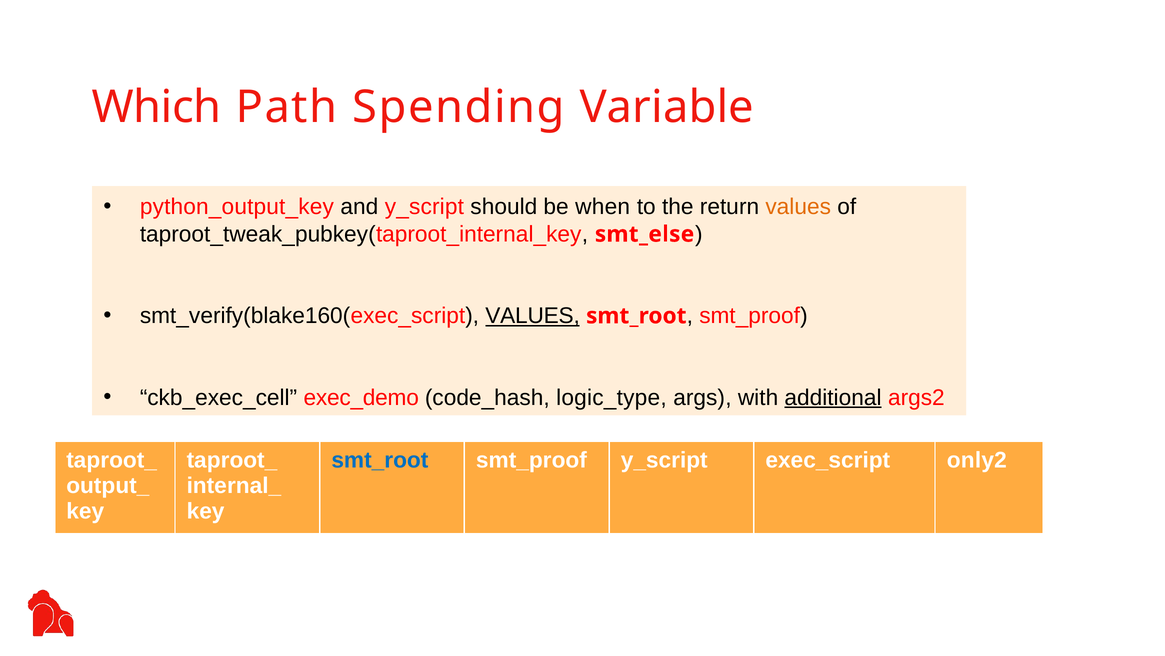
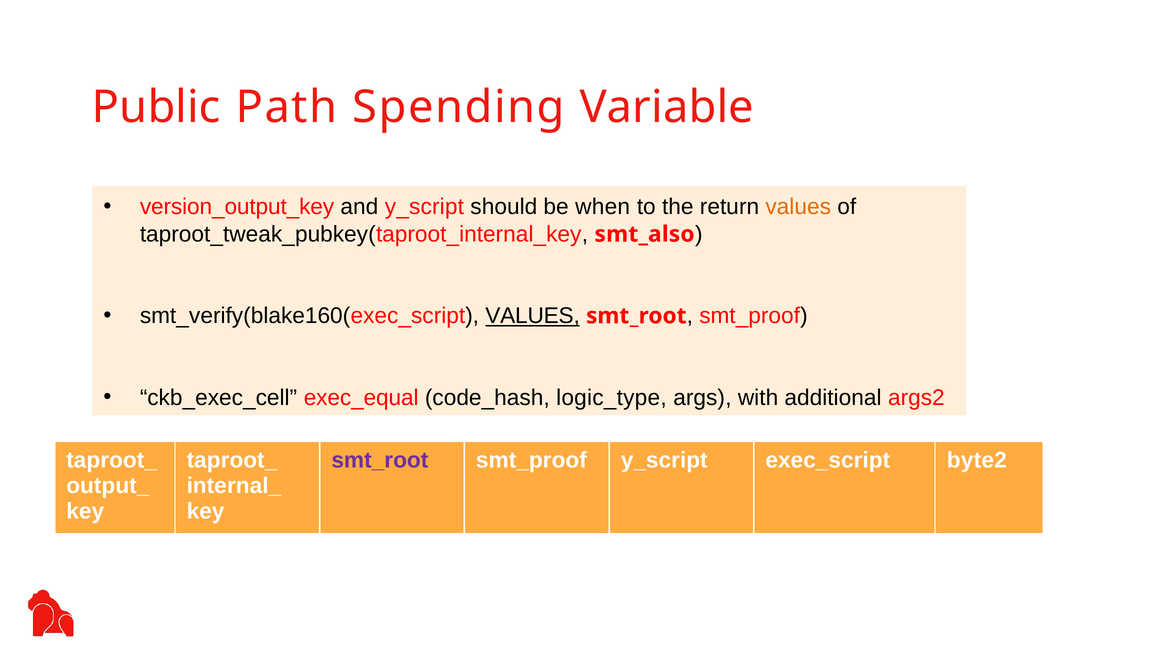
Which: Which -> Public (156, 107)
python_output_key: python_output_key -> version_output_key (237, 207)
smt_else: smt_else -> smt_also (645, 234)
exec_demo: exec_demo -> exec_equal (361, 397)
additional underline: present -> none (833, 397)
smt_root colour: blue -> purple (380, 460)
only2: only2 -> byte2 (977, 460)
